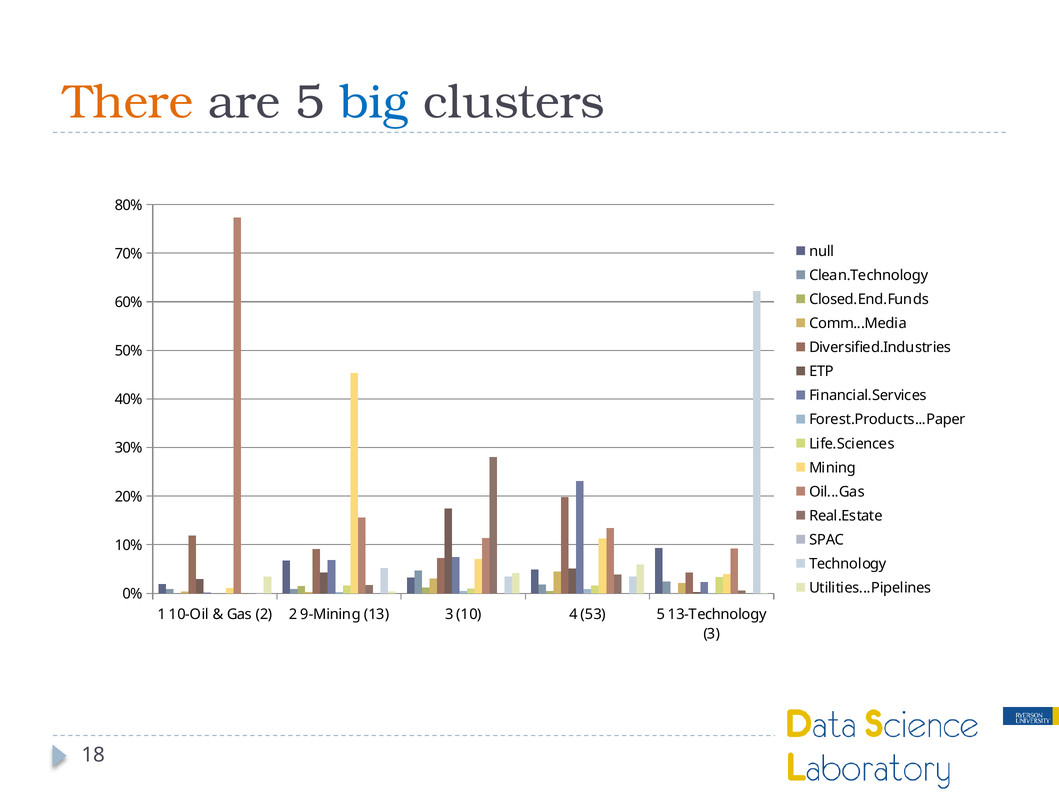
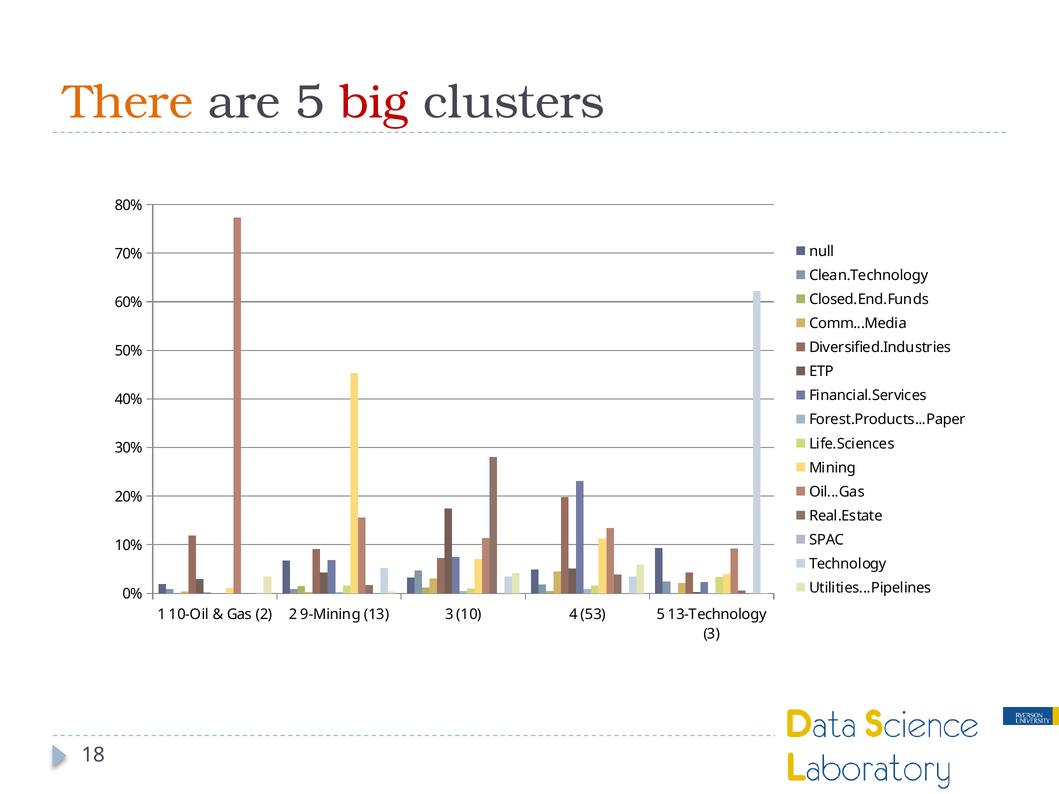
big colour: blue -> red (374, 102)
